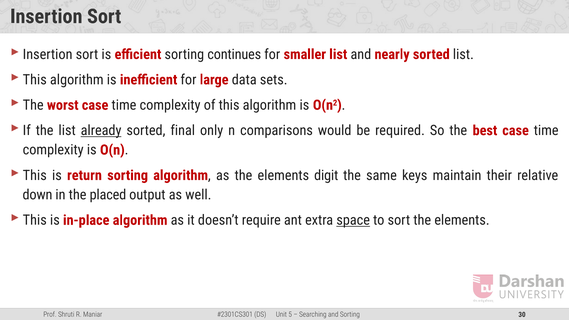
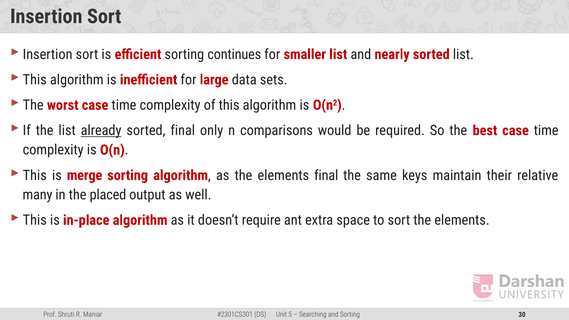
return: return -> merge (85, 175)
elements digit: digit -> final (326, 175)
down: down -> many (37, 195)
space underline: present -> none (353, 220)
